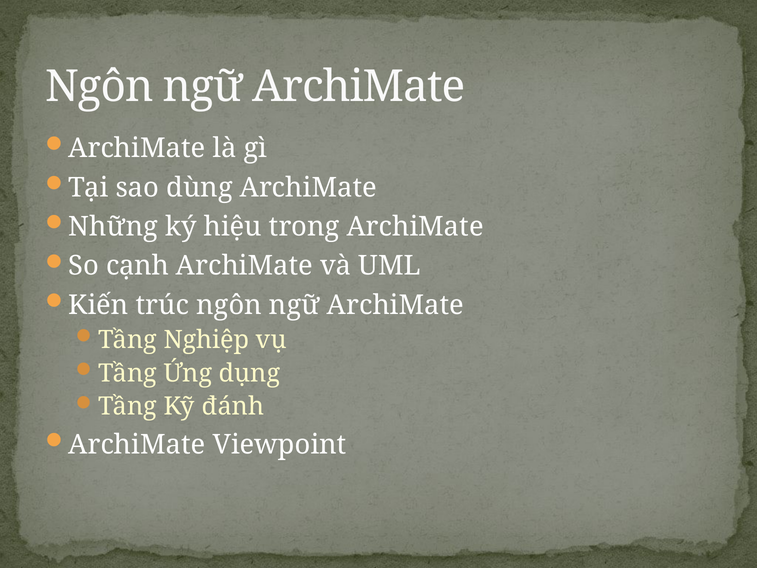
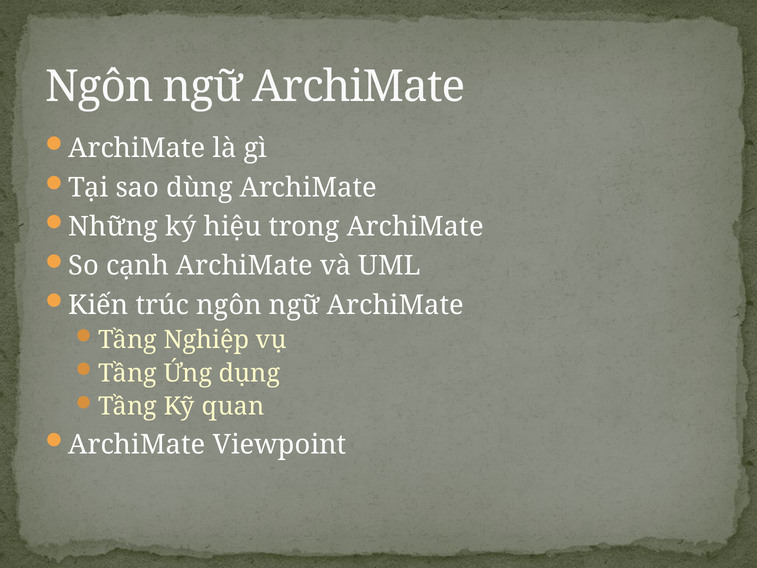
đánh: đánh -> quan (233, 406)
